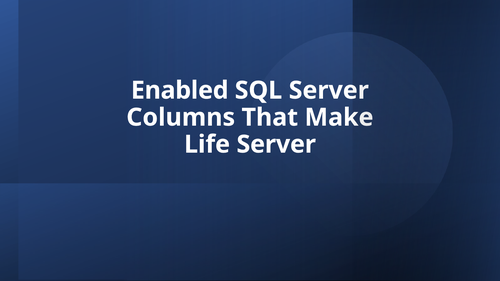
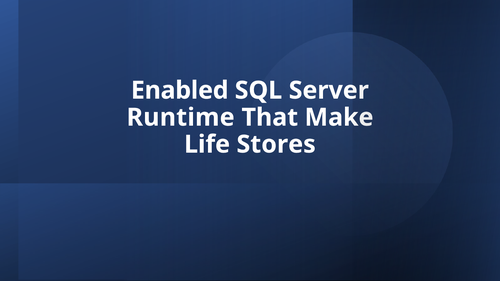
Columns: Columns -> Runtime (181, 117)
Life Server: Server -> Stores (276, 144)
